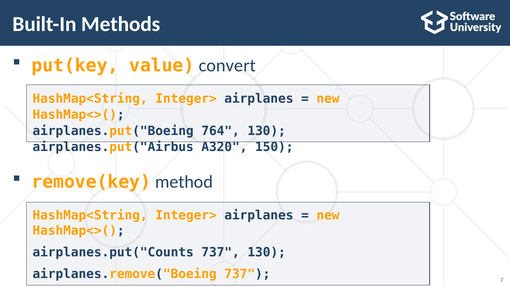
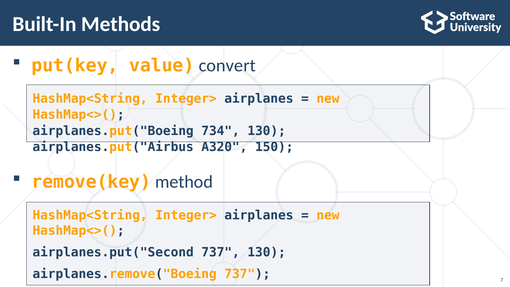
764: 764 -> 734 (221, 131)
airplanes.put("Counts: airplanes.put("Counts -> airplanes.put("Second (113, 252)
